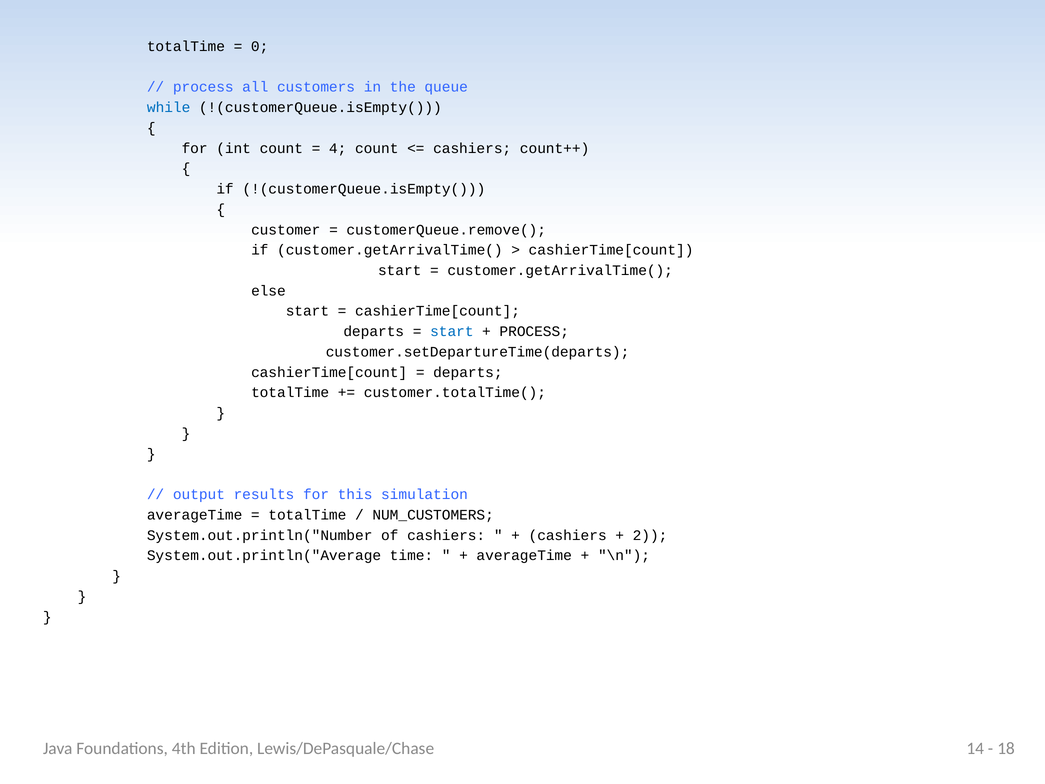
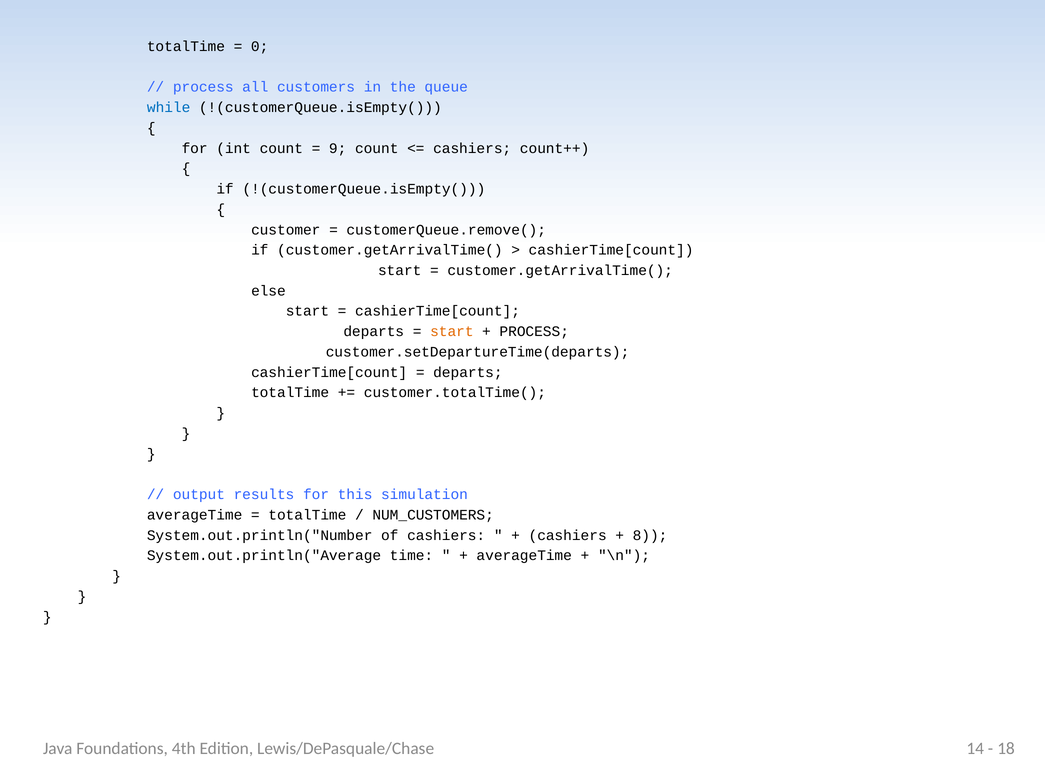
4: 4 -> 9 (338, 148)
start colour: blue -> orange (452, 331)
2: 2 -> 8 (650, 535)
